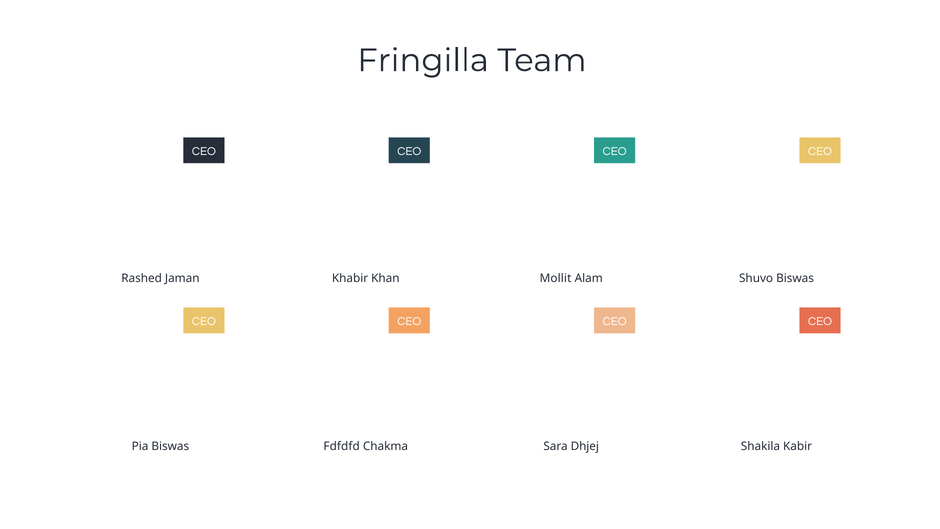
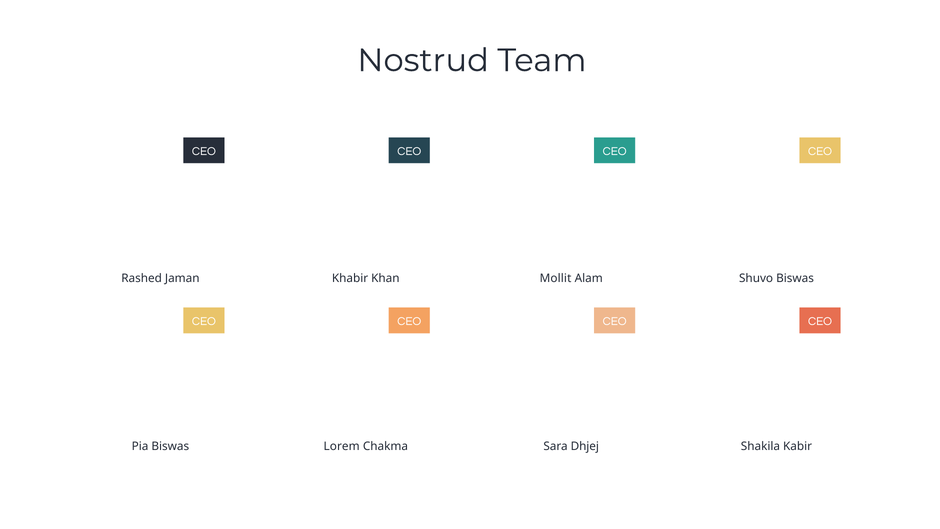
Fringilla: Fringilla -> Nostrud (423, 60)
Fdfdfd: Fdfdfd -> Lorem (342, 446)
